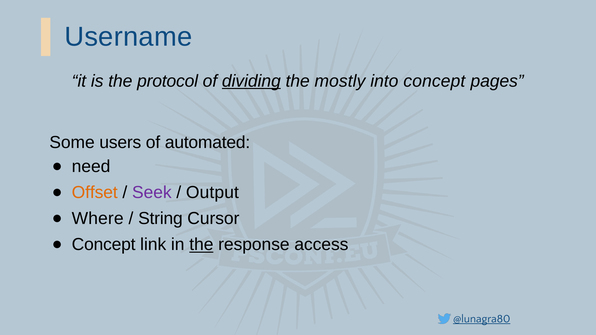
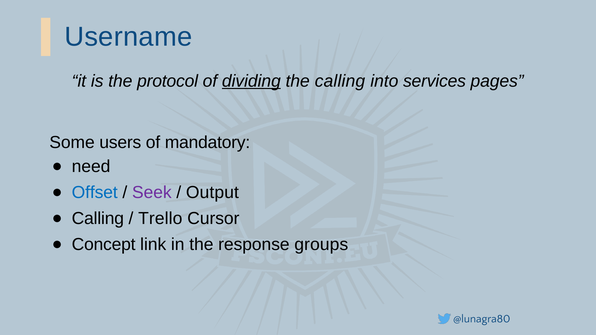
the mostly: mostly -> calling (340, 81)
into concept: concept -> services (434, 81)
automated: automated -> mandatory (208, 142)
Offset colour: orange -> blue (95, 193)
Where: Where -> Calling (98, 219)
String: String -> Trello (160, 219)
the underline: present -> none (201, 245)
access: access -> groups (321, 245)
@lunagra80 underline: present -> none (482, 319)
